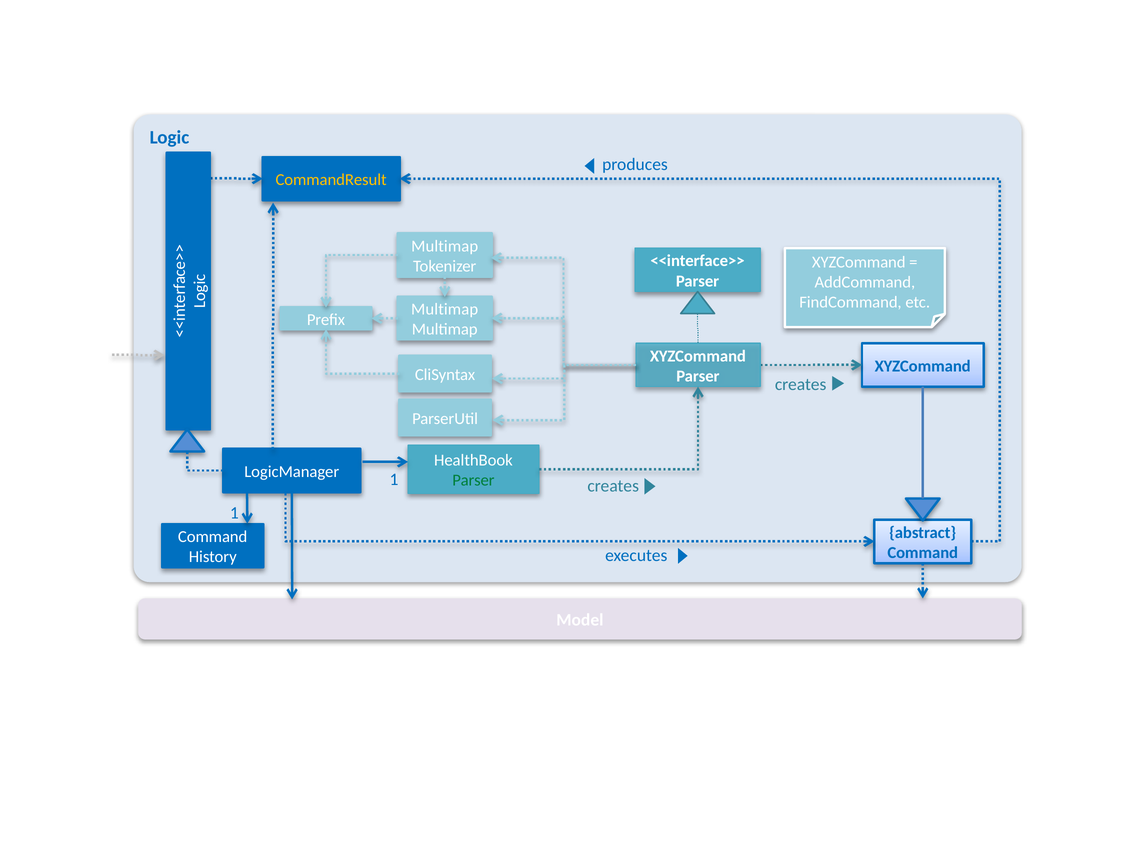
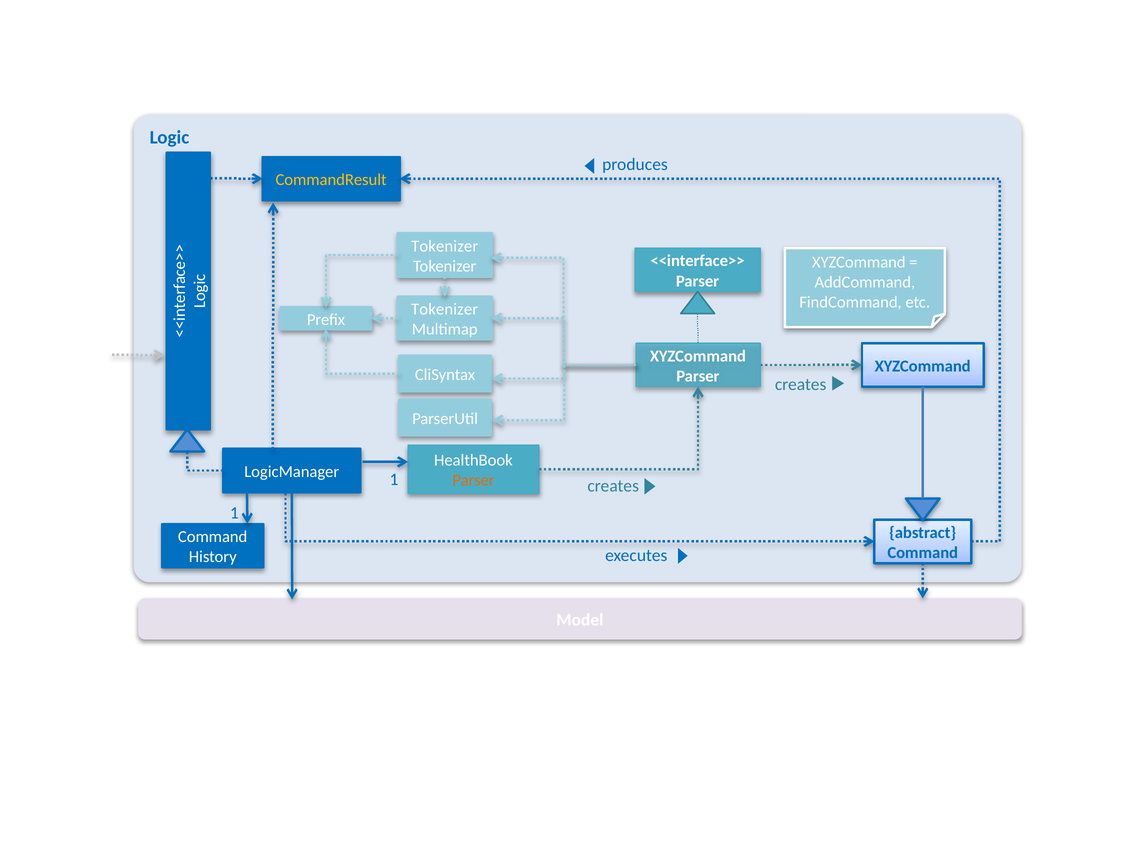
Multimap: Multimap -> Tokenizer (445, 246)
Multimap: Multimap -> Tokenizer (445, 310)
Parser colour: green -> orange (473, 481)
